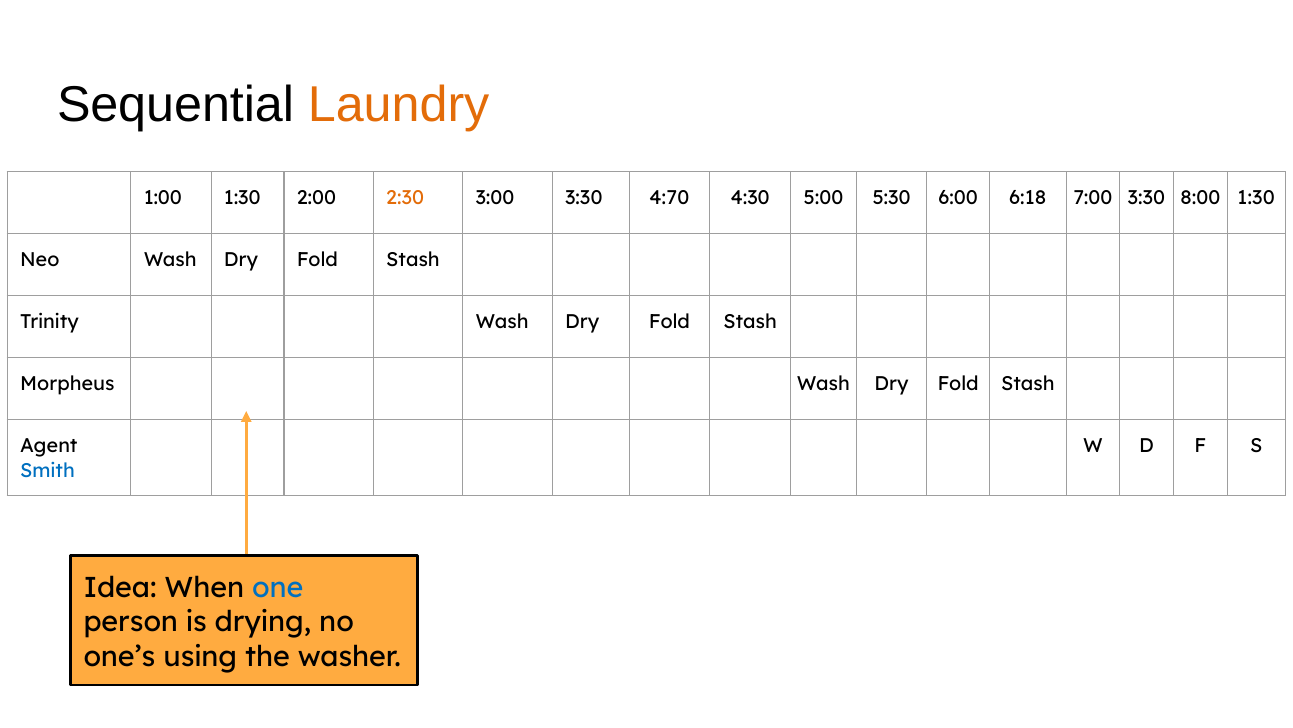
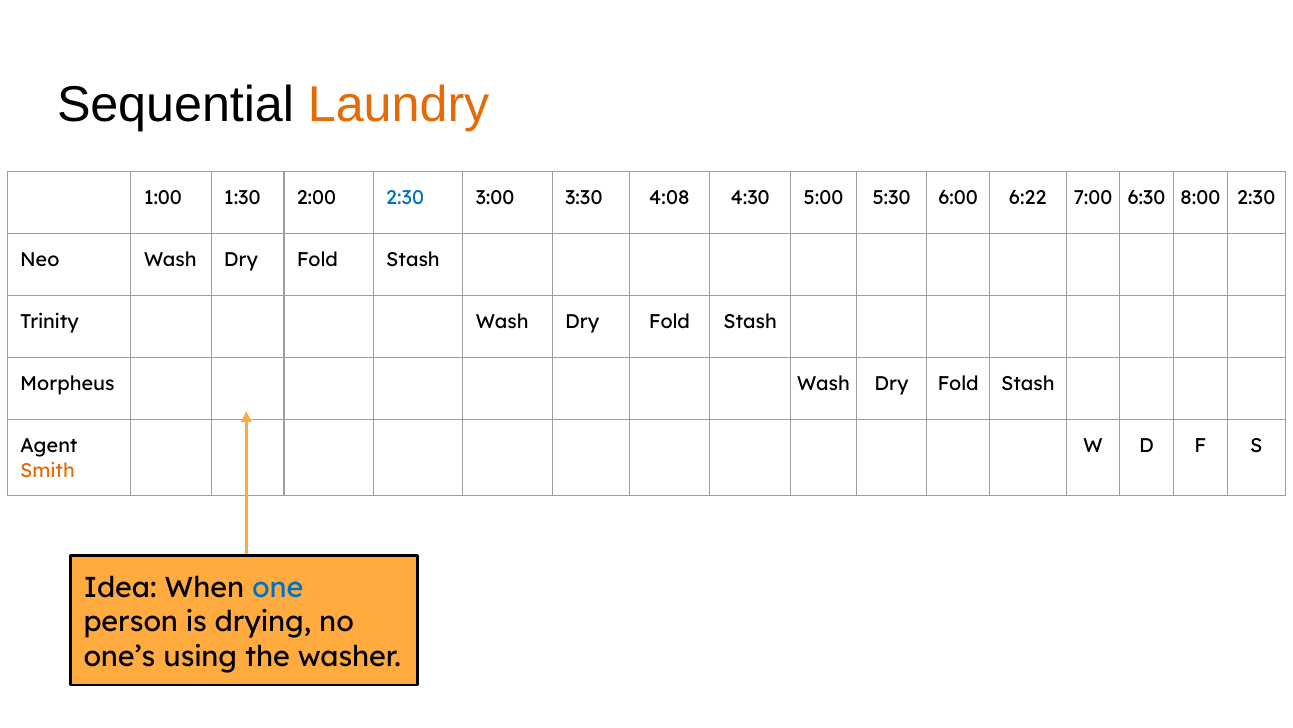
2:30 colour: orange -> blue (405, 198)
4:70: 4:70 -> 4:08 (669, 198)
6:18: 6:18 -> 6:22 (1028, 198)
7:00 3:30: 3:30 -> 6:30 (1146, 198)
8:00 1:30: 1:30 -> 2:30 (1256, 198)
Smith colour: blue -> orange (47, 470)
